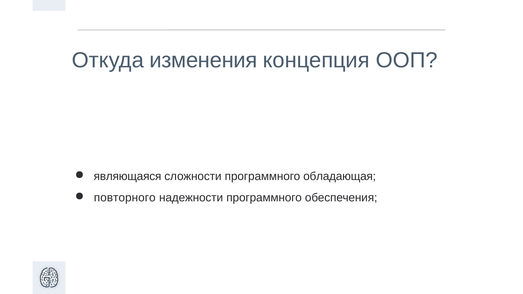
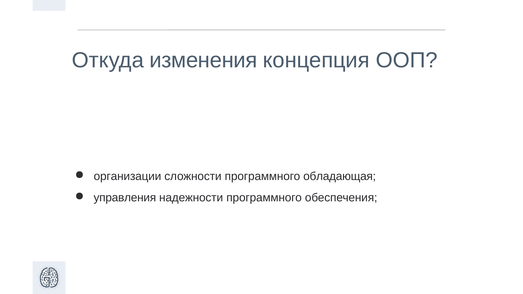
являющаяся: являющаяся -> организации (127, 176)
повторного: повторного -> управления (125, 198)
